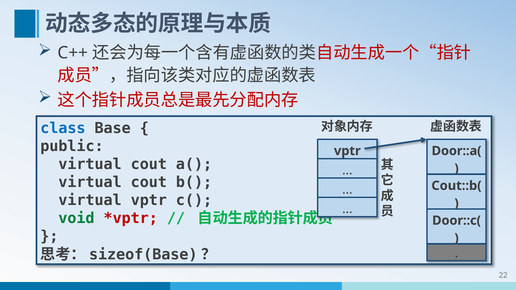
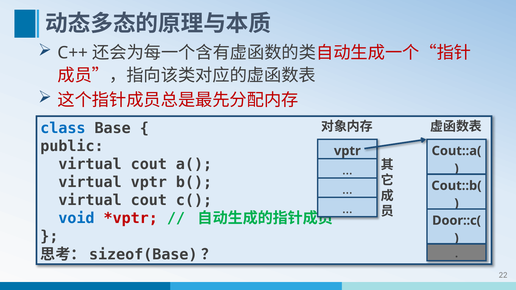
Door::a(: Door::a( -> Cout::a( (456, 151)
cout: cout -> vptr (149, 182)
vptr: vptr -> cout (149, 200)
void colour: green -> blue (76, 219)
